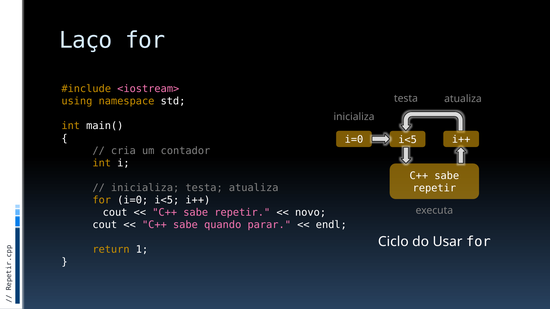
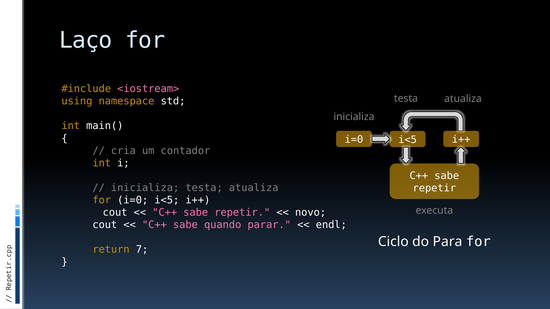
Usar: Usar -> Para (447, 242)
1: 1 -> 7 (142, 250)
